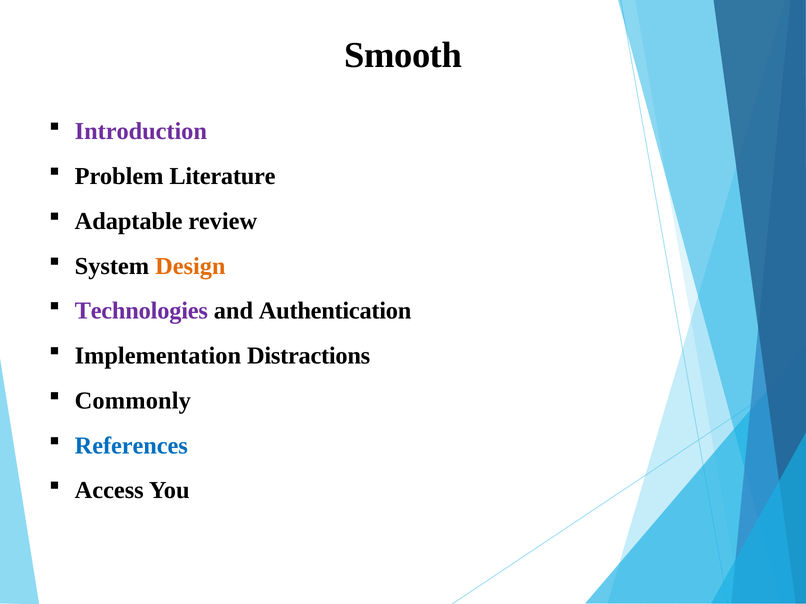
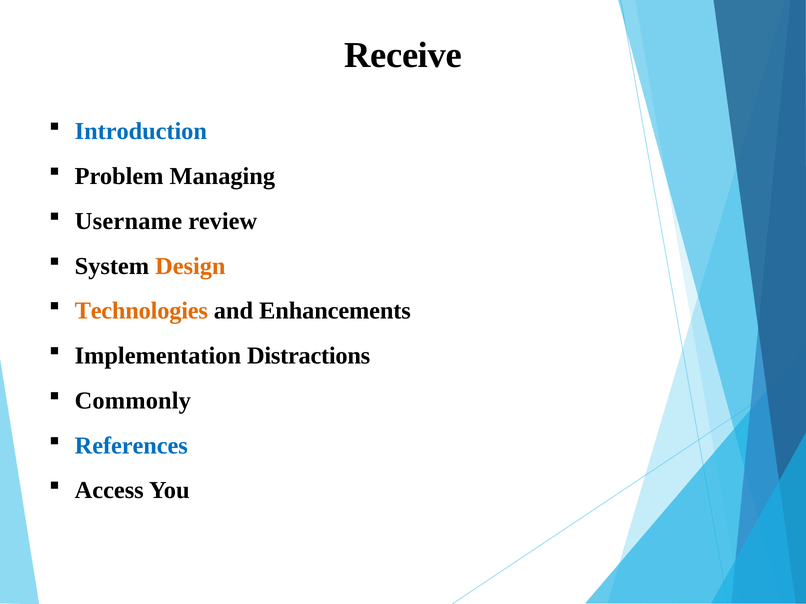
Smooth: Smooth -> Receive (403, 55)
Introduction colour: purple -> blue (141, 131)
Literature: Literature -> Managing (222, 176)
Adaptable: Adaptable -> Username (128, 221)
Technologies colour: purple -> orange (141, 311)
Authentication: Authentication -> Enhancements (335, 311)
